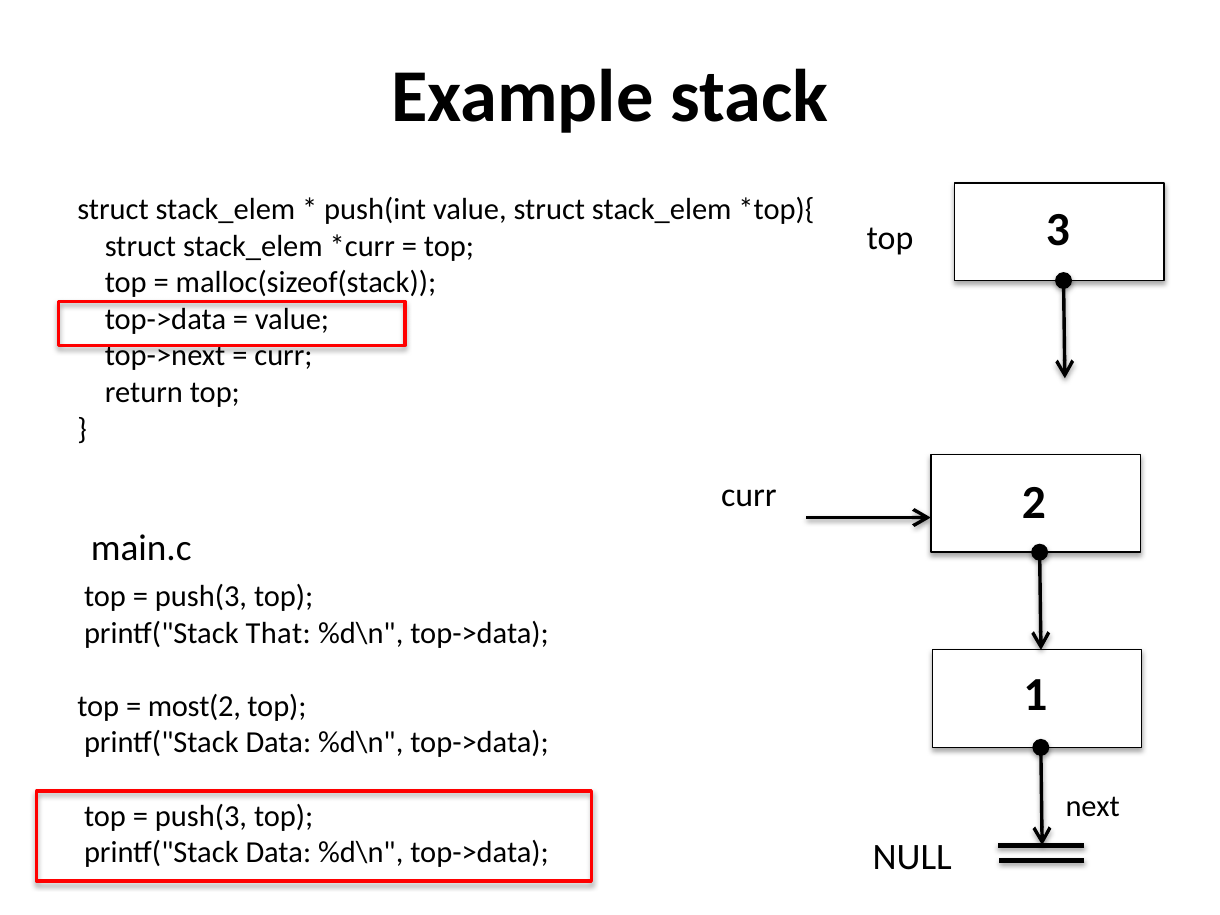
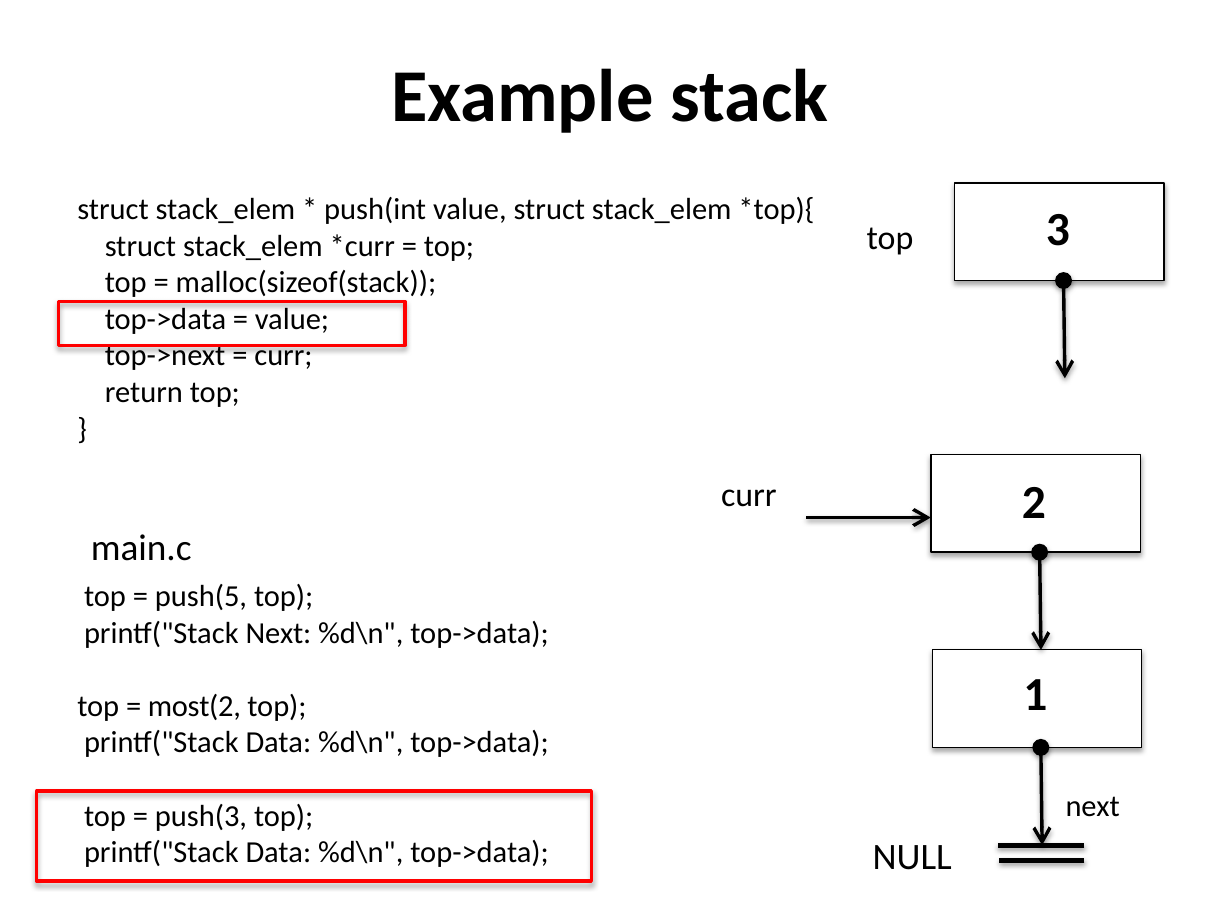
push(3: push(3 -> push(5 (201, 596)
printf("Stack That: That -> Next (278, 633)
